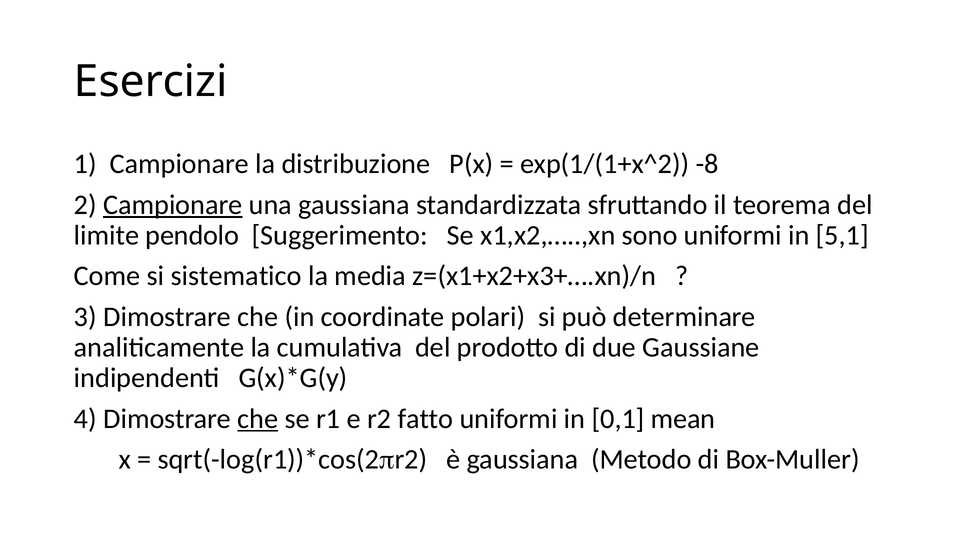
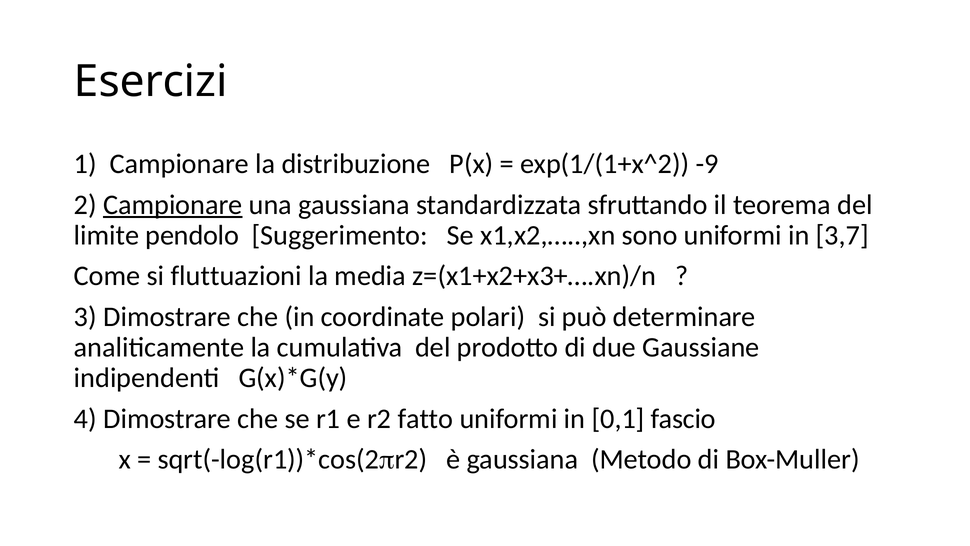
-8: -8 -> -9 (707, 164)
5,1: 5,1 -> 3,7 (842, 235)
sistematico: sistematico -> fluttuazioni (236, 276)
che underline: present -> none (258, 418)
mean: mean -> fascio (683, 418)
